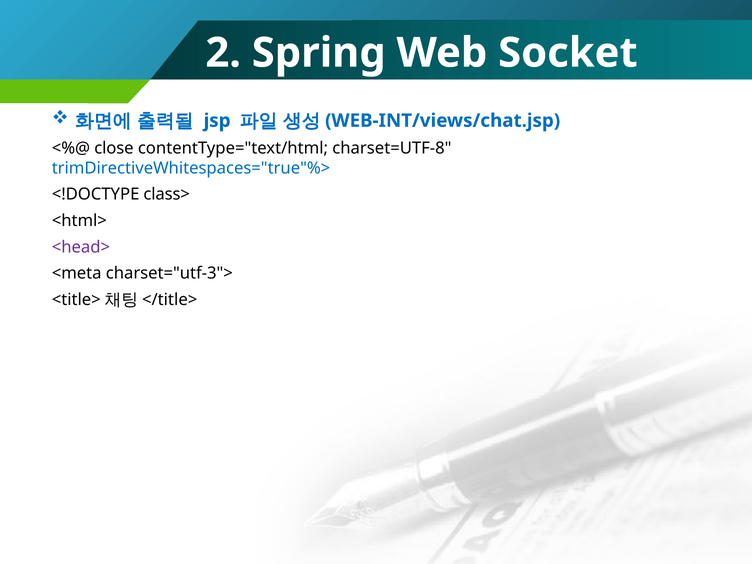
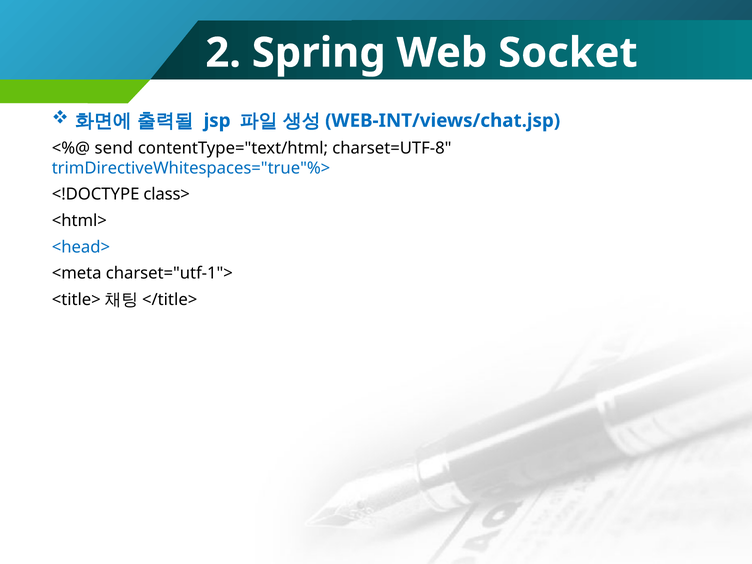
close: close -> send (114, 148)
<head> colour: purple -> blue (81, 247)
charset="utf-3">: charset="utf-3"> -> charset="utf-1"> (169, 273)
